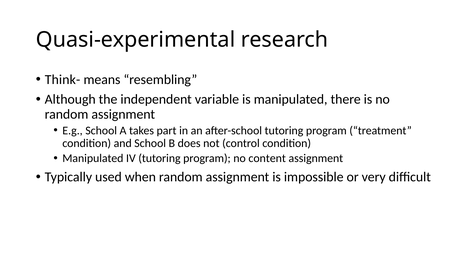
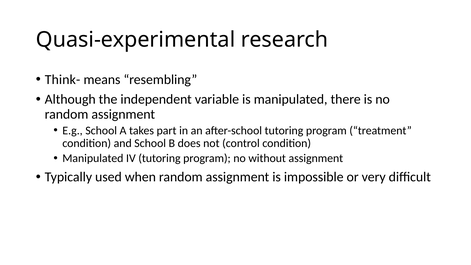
content: content -> without (267, 158)
